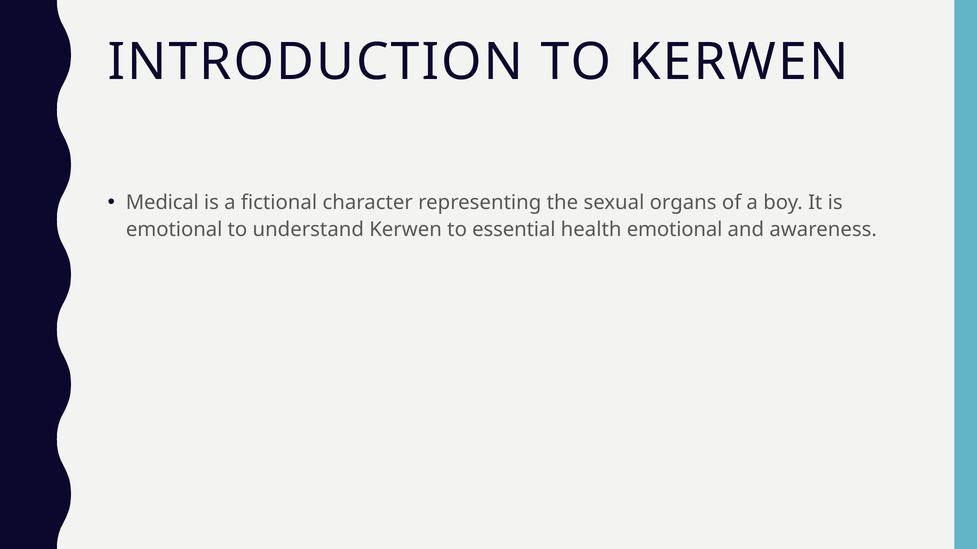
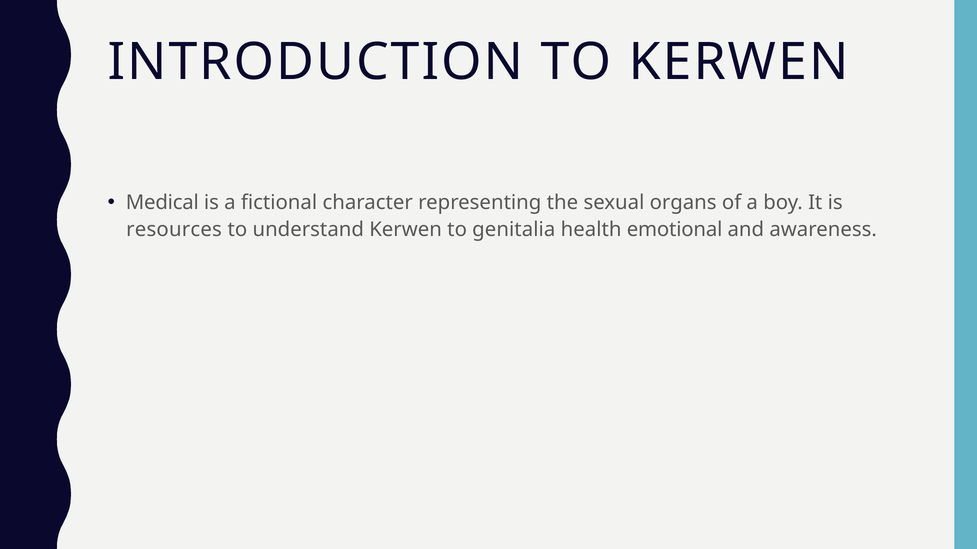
emotional: emotional -> resources (174, 230)
essential: essential -> genitalia (514, 230)
